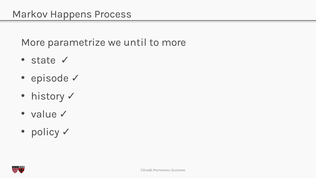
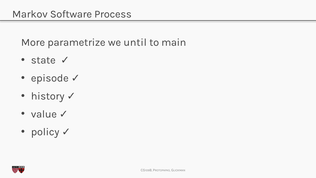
Happens: Happens -> Software (71, 14)
to more: more -> main (174, 42)
